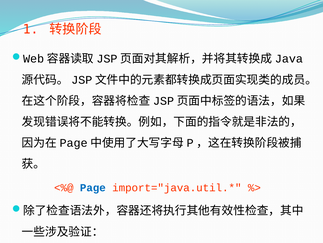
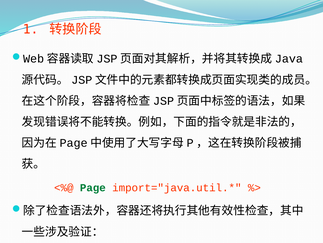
Page colour: blue -> green (93, 187)
